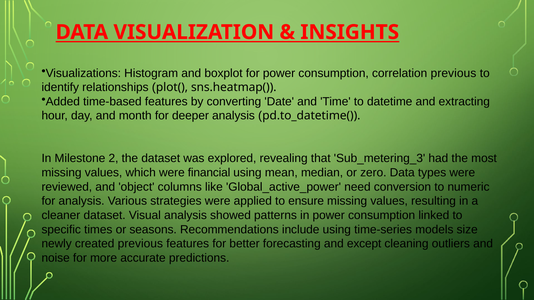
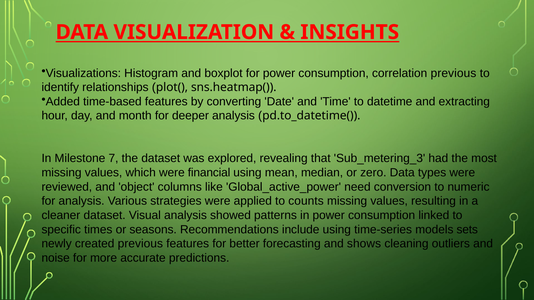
2: 2 -> 7 (113, 159)
ensure: ensure -> counts (306, 201)
size: size -> sets (467, 230)
except: except -> shows (364, 244)
